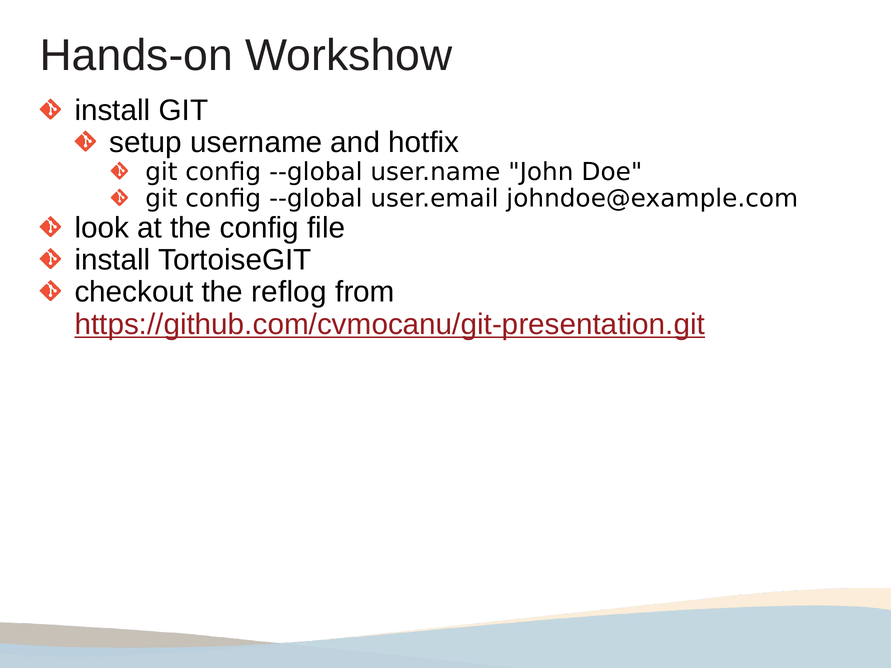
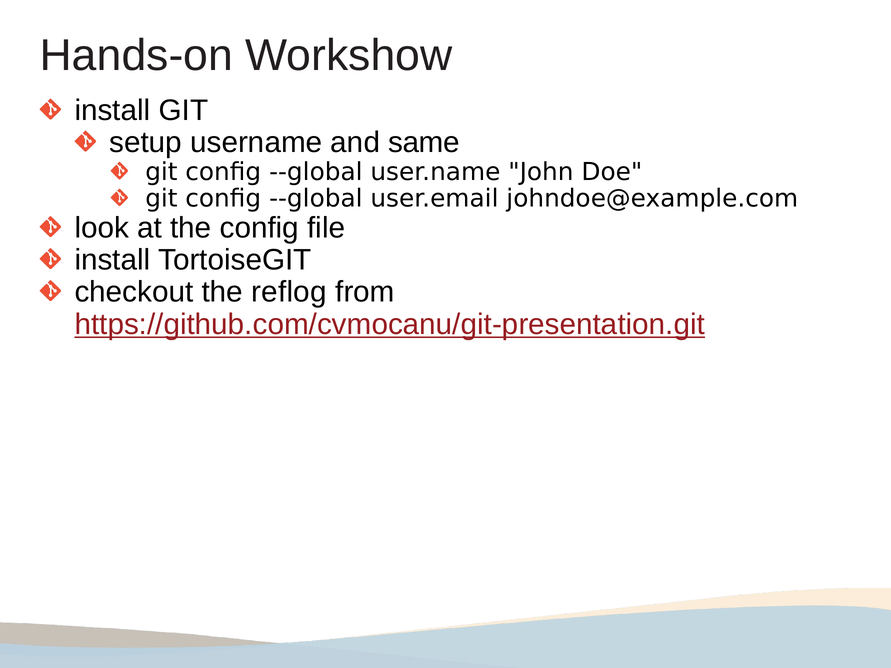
hotfix: hotfix -> same (424, 143)
